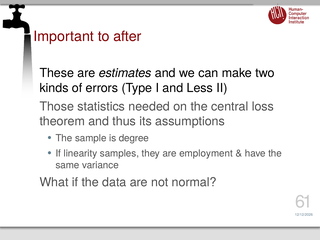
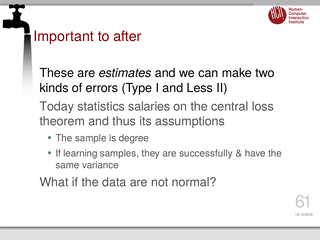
Those: Those -> Today (57, 106)
needed: needed -> salaries (149, 106)
linearity: linearity -> learning (80, 153)
employment: employment -> successfully (206, 153)
